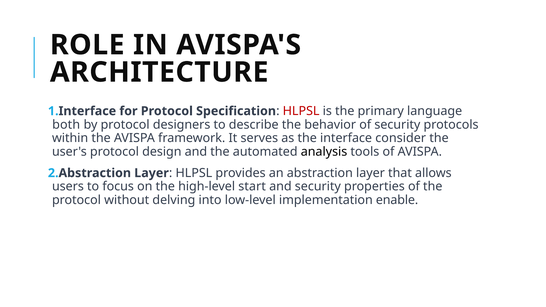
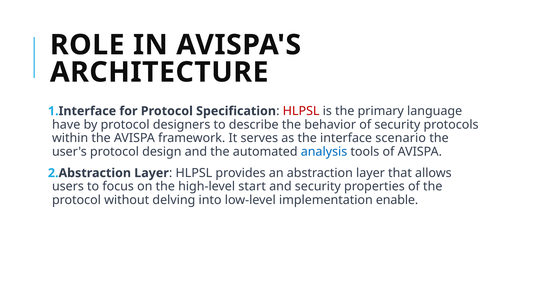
both: both -> have (66, 125)
consider: consider -> scenario (401, 138)
analysis colour: black -> blue (324, 152)
